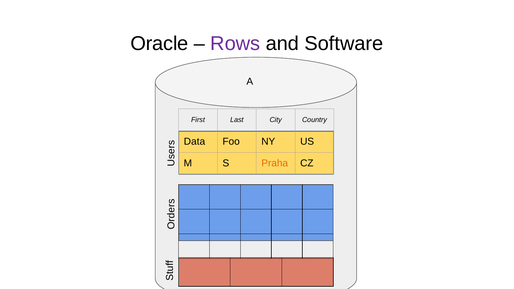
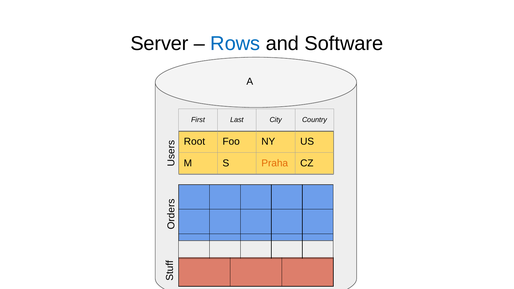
Oracle: Oracle -> Server (159, 44)
Rows colour: purple -> blue (235, 44)
Data: Data -> Root (194, 142)
